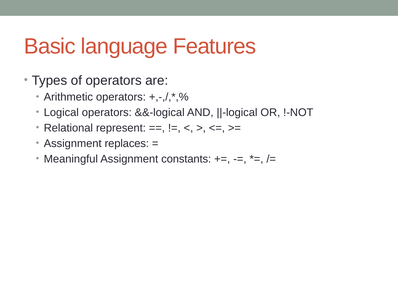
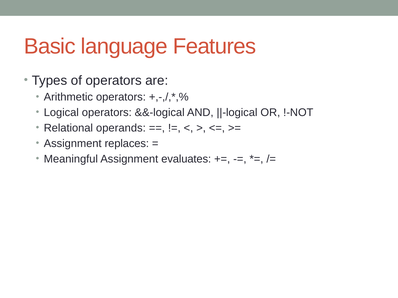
represent: represent -> operands (121, 128)
constants: constants -> evaluates (186, 159)
